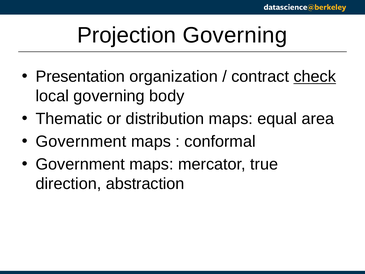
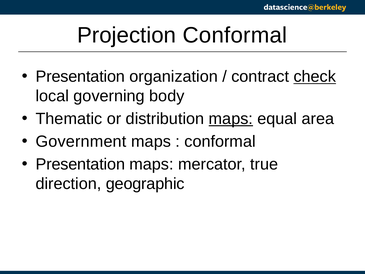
Projection Governing: Governing -> Conformal (235, 35)
maps underline: none -> present (231, 119)
Government: Government -> Presentation (80, 164)
abstraction: abstraction -> geographic (145, 184)
